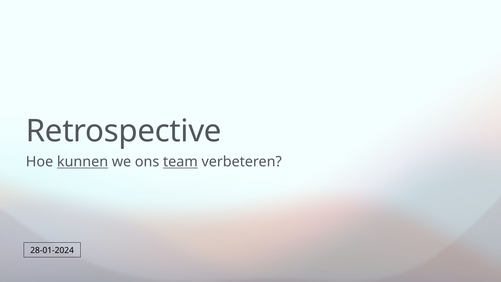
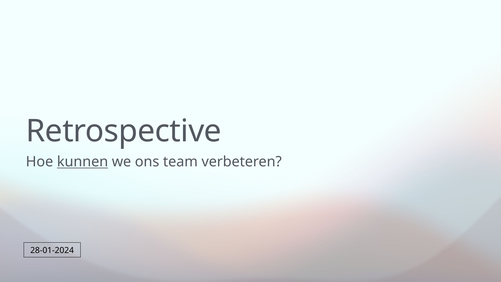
team underline: present -> none (180, 162)
